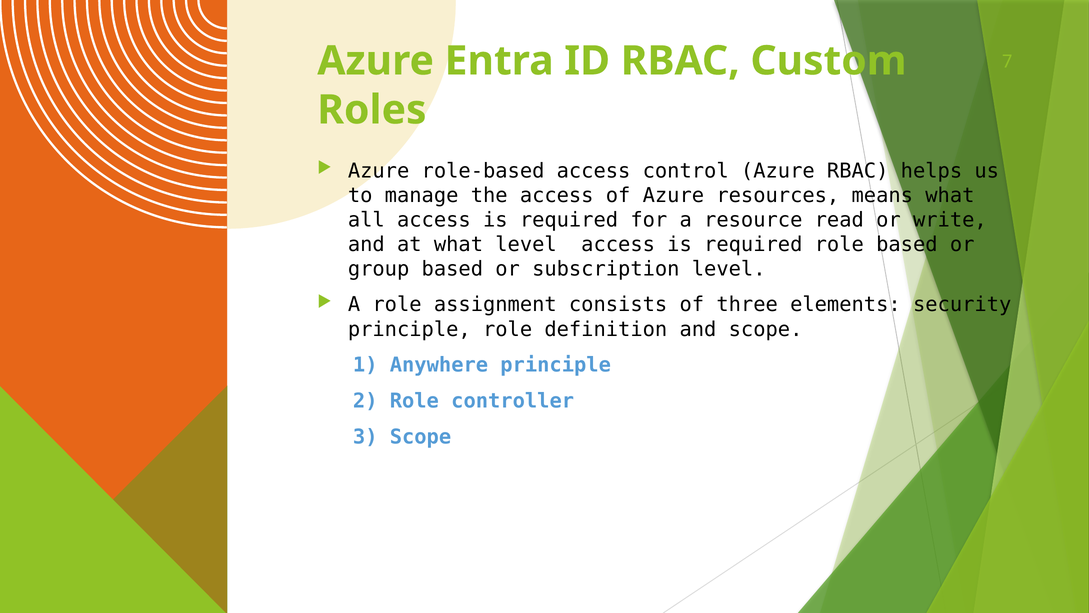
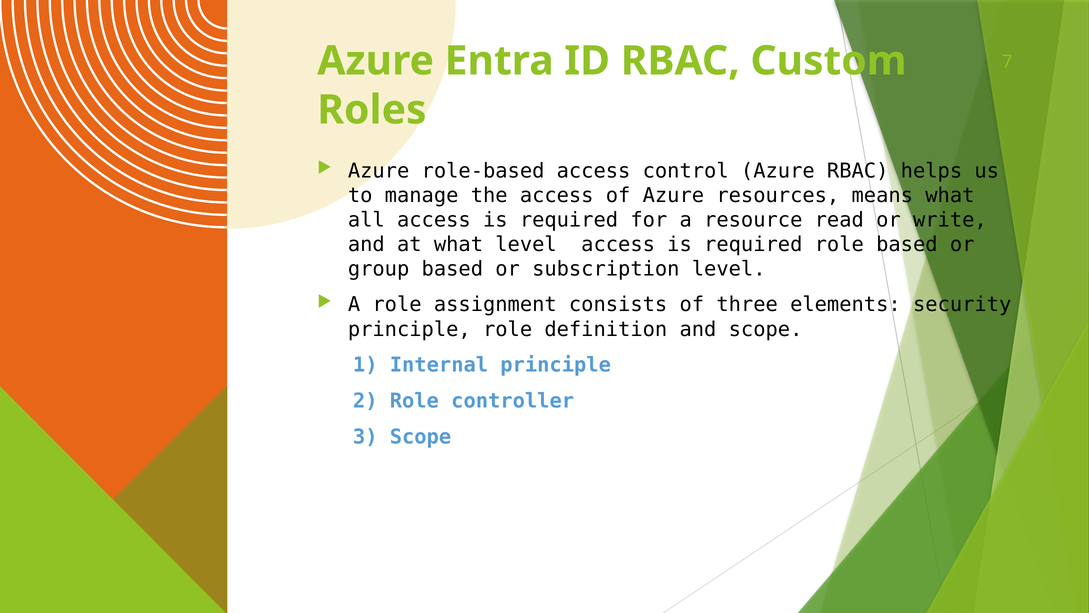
Anywhere: Anywhere -> Internal (439, 365)
